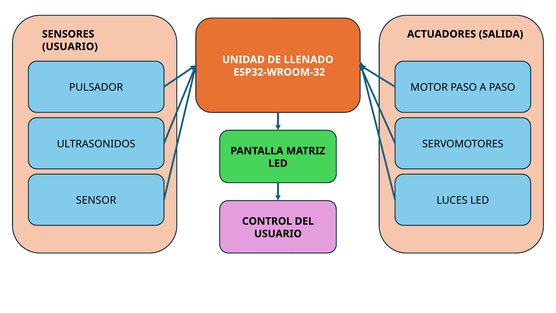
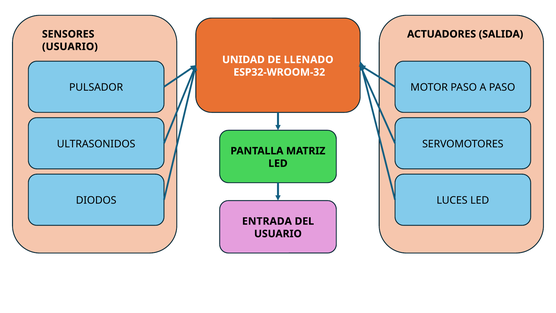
SENSOR: SENSOR -> DIODOS (96, 200)
CONTROL: CONTROL -> ENTRADA (267, 221)
